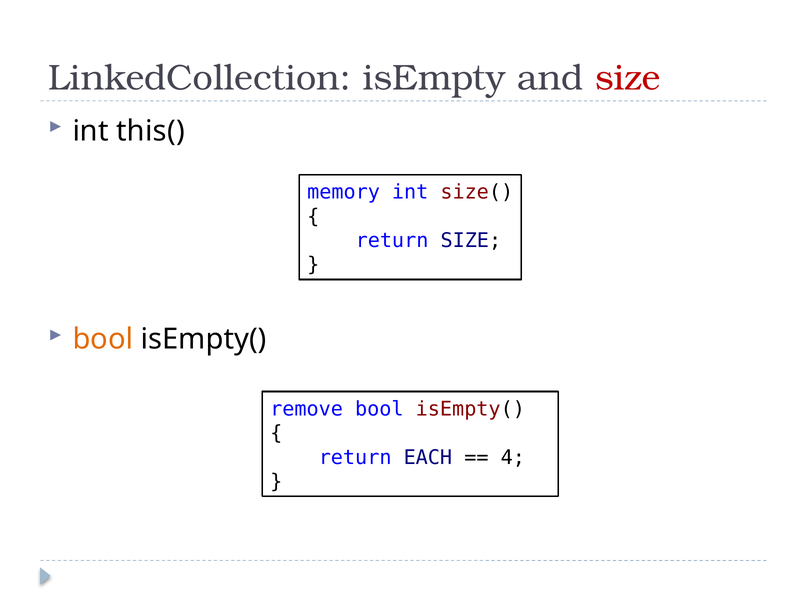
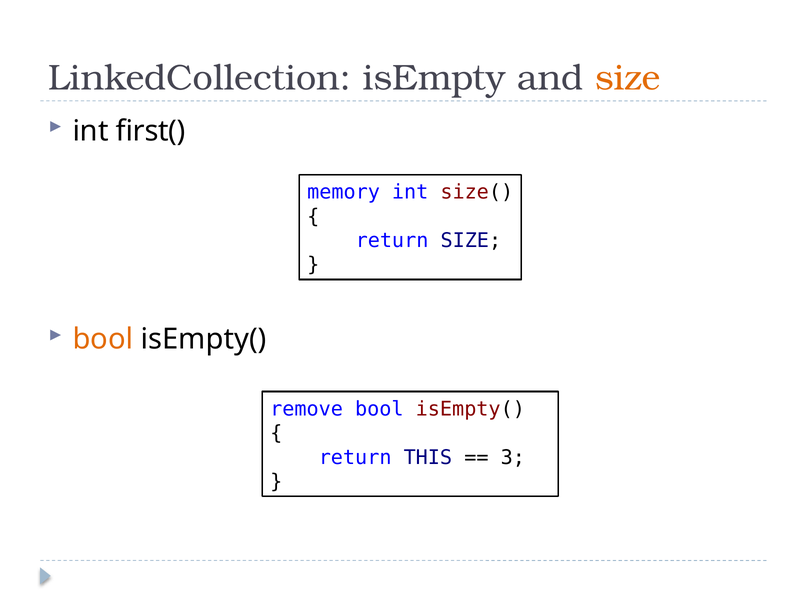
size colour: red -> orange (628, 78)
this(: this( -> first( (151, 131)
EACH: EACH -> THIS (428, 458)
4: 4 -> 3 (513, 458)
